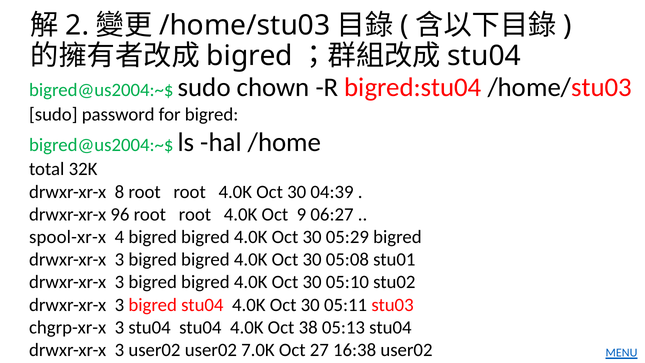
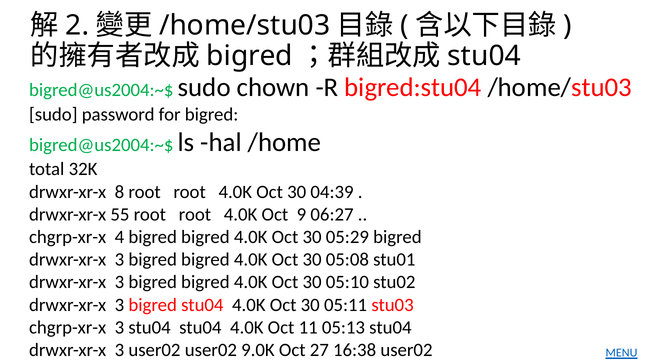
96: 96 -> 55 (120, 214)
spool-xr-x: spool-xr-x -> chgrp-xr-x (68, 237)
38: 38 -> 11 (308, 327)
7.0K: 7.0K -> 9.0K (258, 350)
